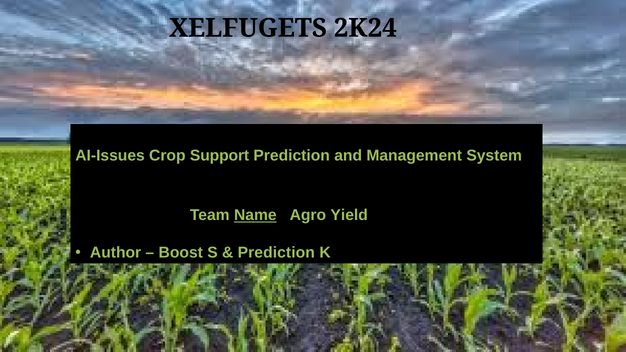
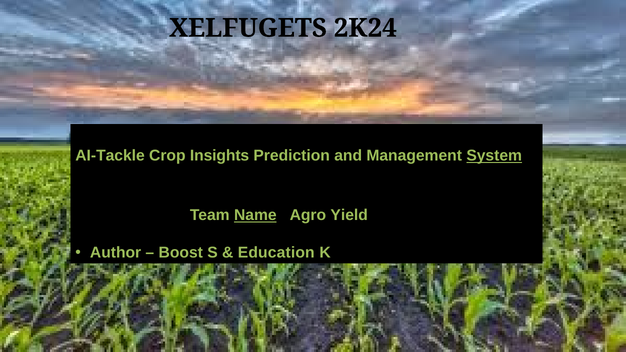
AI-Issues: AI-Issues -> AI-Tackle (110, 156)
Support: Support -> Insights (220, 156)
System underline: none -> present (494, 156)
Prediction: Prediction -> Education (276, 253)
